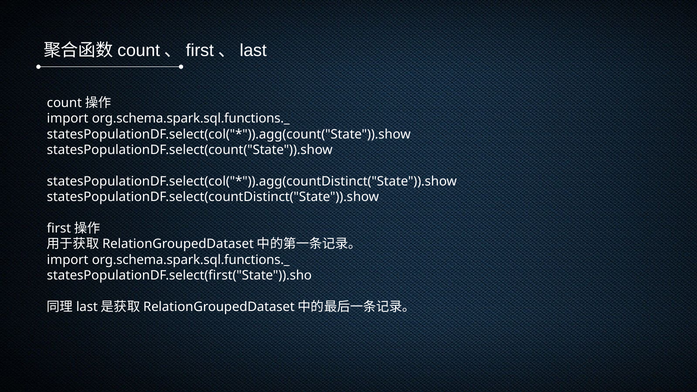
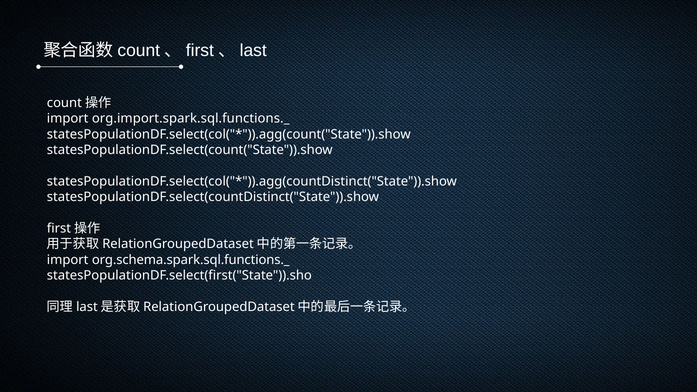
org.schema.spark.sql.functions._: org.schema.spark.sql.functions._ -> org.import.spark.sql.functions._ (191, 119)
